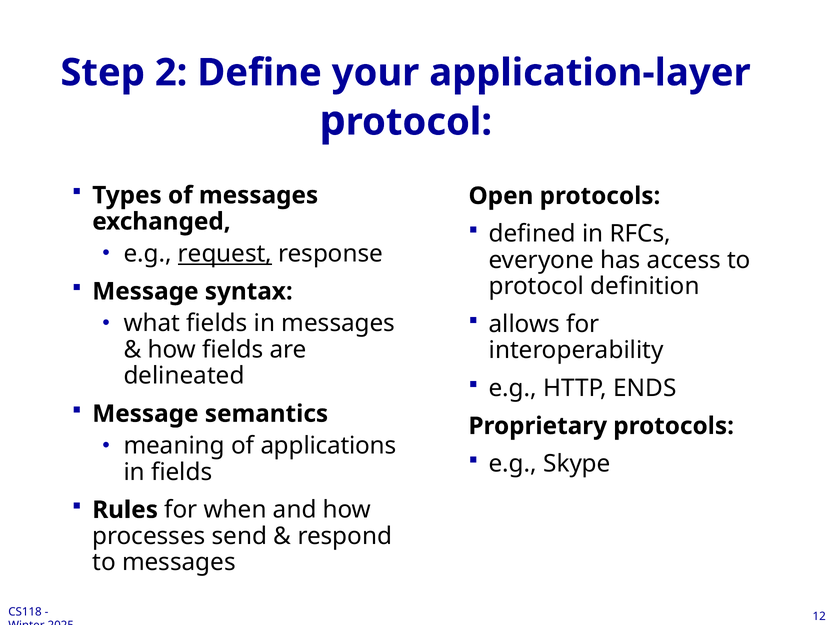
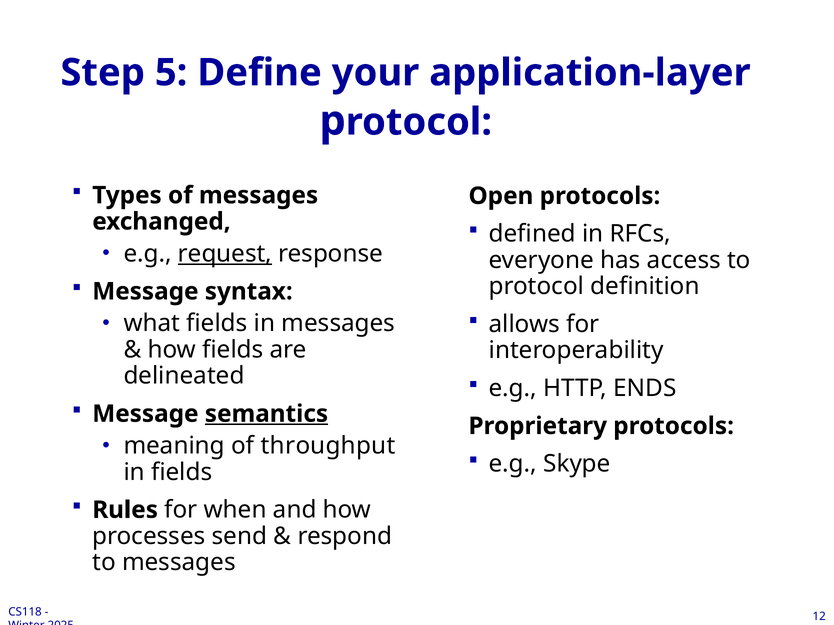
2: 2 -> 5 (171, 73)
semantics underline: none -> present (266, 414)
applications: applications -> throughput (328, 446)
